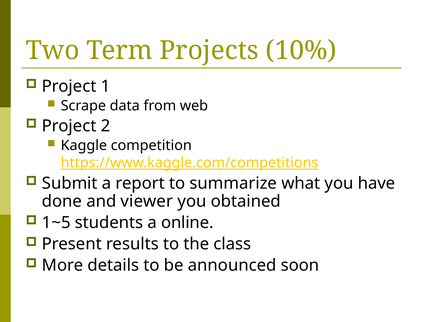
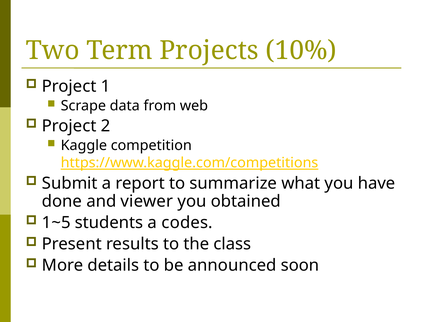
online: online -> codes (187, 223)
